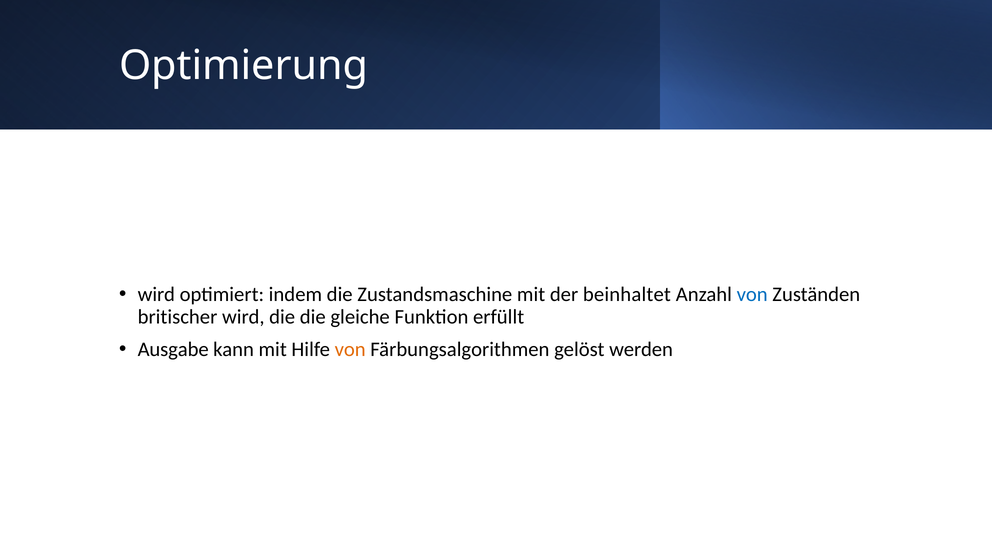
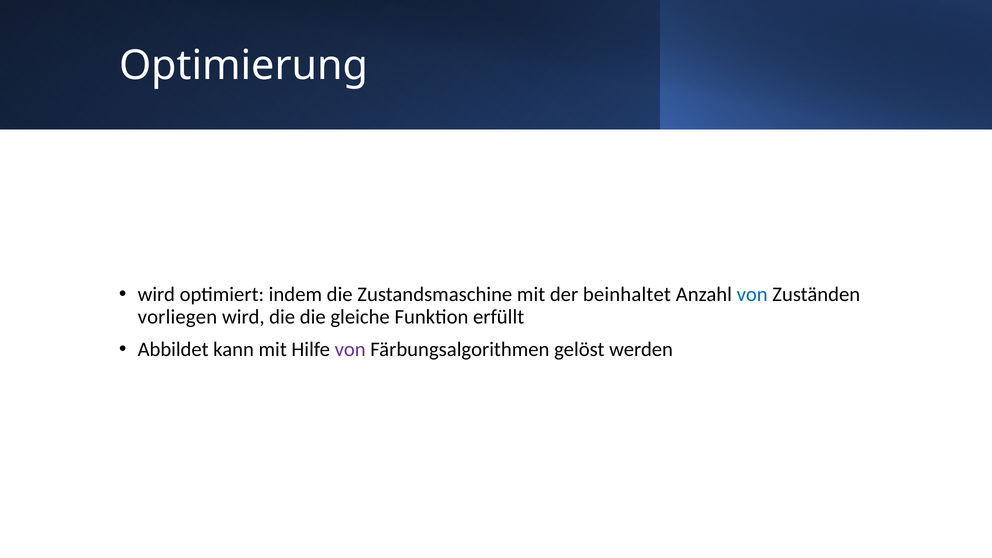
britischer: britischer -> vorliegen (177, 317)
Ausgabe: Ausgabe -> Abbildet (173, 350)
von colour: orange -> purple (350, 350)
